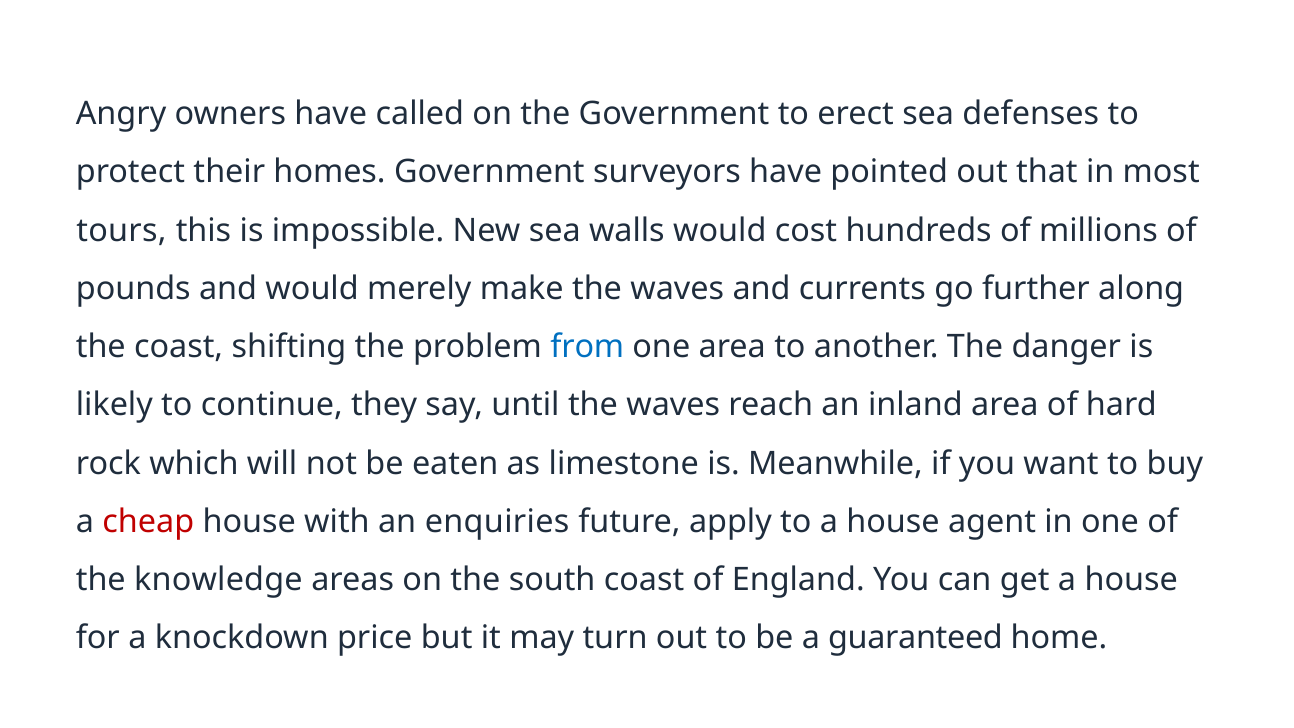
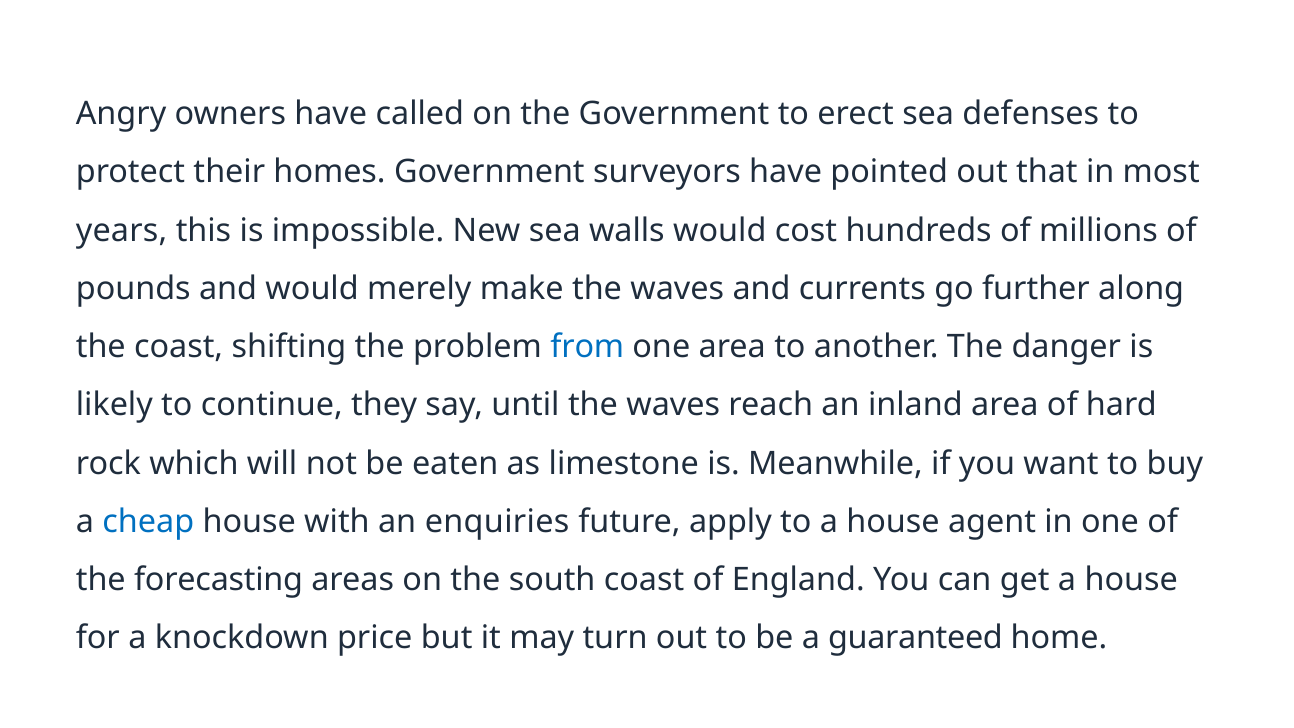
tours: tours -> years (122, 230)
cheap colour: red -> blue (148, 522)
knowledge: knowledge -> forecasting (219, 580)
